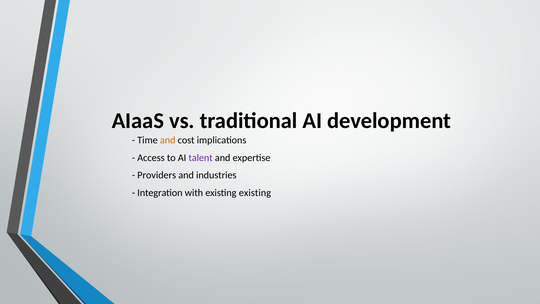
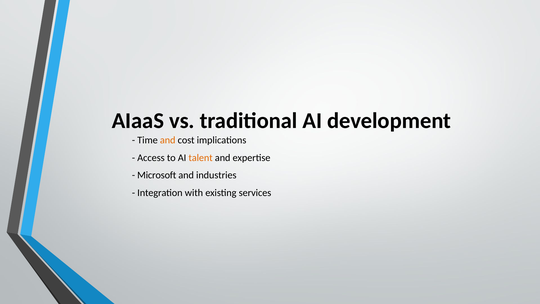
talent colour: purple -> orange (201, 158)
Providers: Providers -> Microsoft (157, 175)
existing existing: existing -> services (255, 193)
